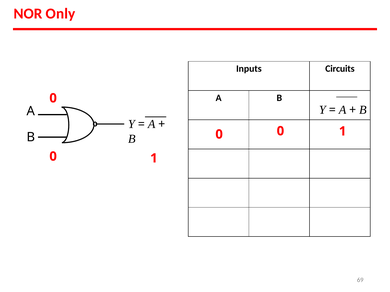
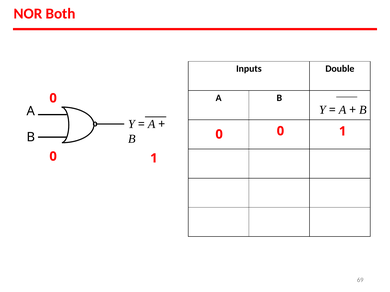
Only: Only -> Both (61, 14)
Circuits: Circuits -> Double (340, 69)
